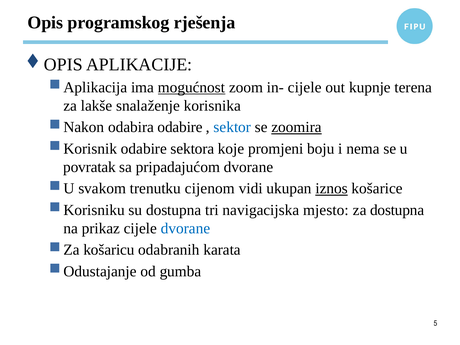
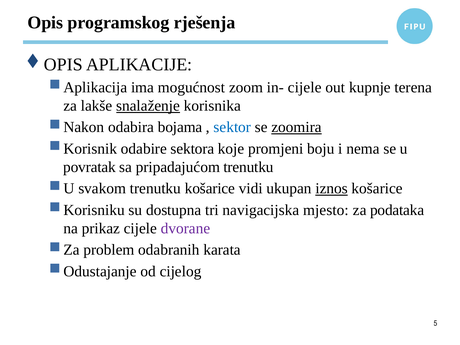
mogućnost underline: present -> none (192, 87)
snalaženje underline: none -> present (148, 106)
odabira odabire: odabire -> bojama (180, 127)
pripadajućom dvorane: dvorane -> trenutku (249, 167)
trenutku cijenom: cijenom -> košarice (210, 189)
za dostupna: dostupna -> podataka (397, 210)
dvorane colour: blue -> purple (185, 228)
košaricu: košaricu -> problem (109, 250)
gumba: gumba -> cijelog (181, 271)
